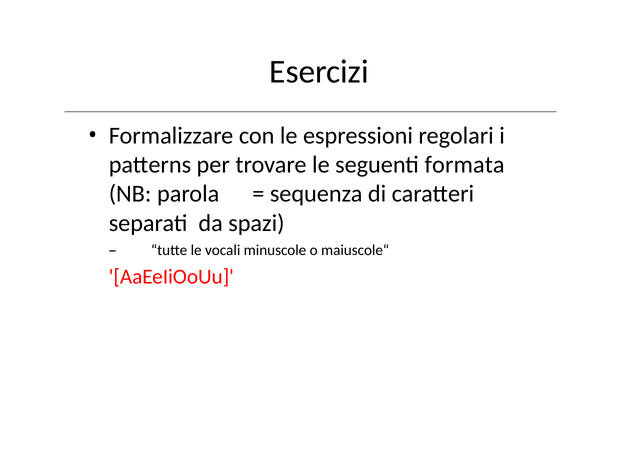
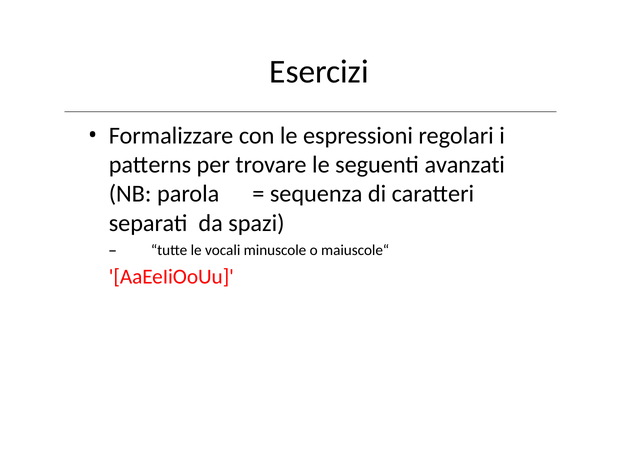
formata: formata -> avanzati (465, 165)
